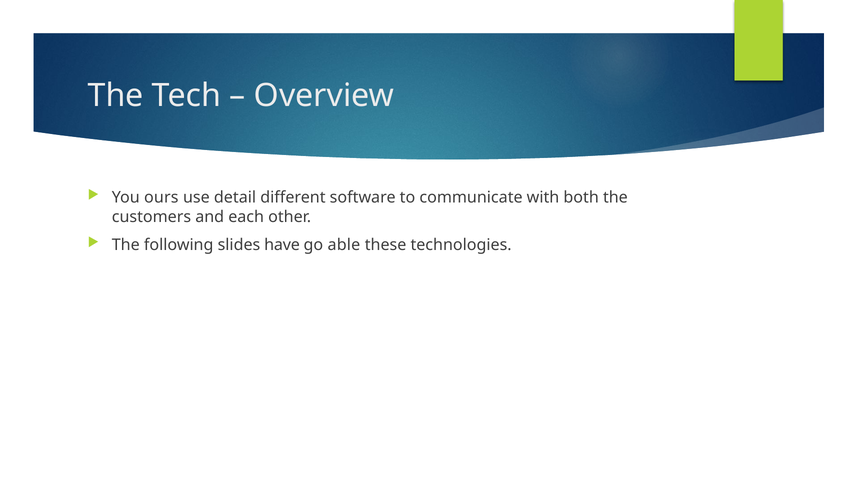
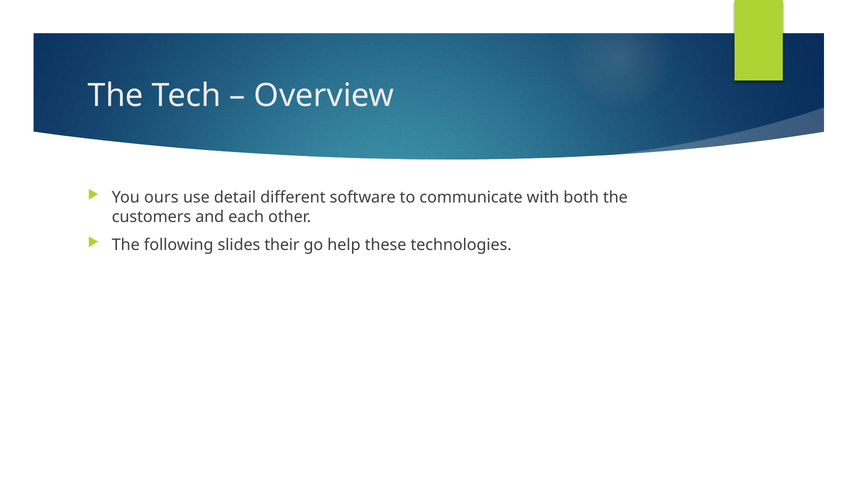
have: have -> their (282, 245)
able: able -> help (344, 245)
